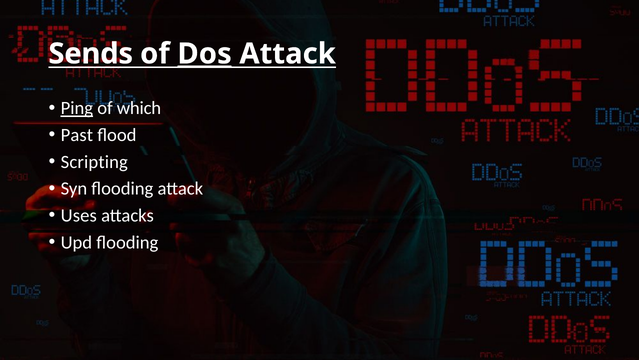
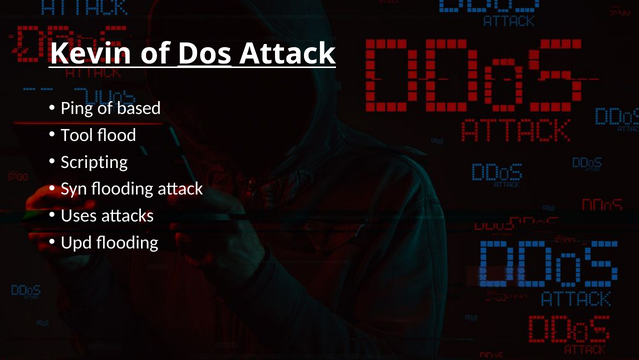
Sends: Sends -> Kevin (90, 54)
Ping underline: present -> none (77, 108)
which: which -> based (139, 108)
Past: Past -> Tool (77, 135)
